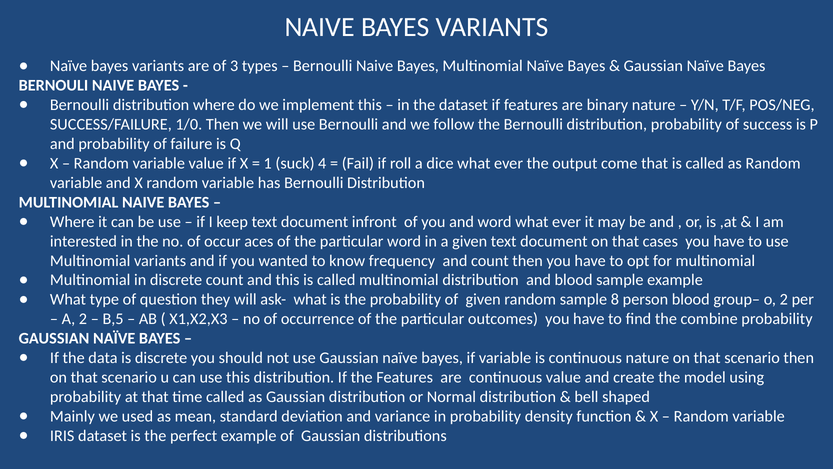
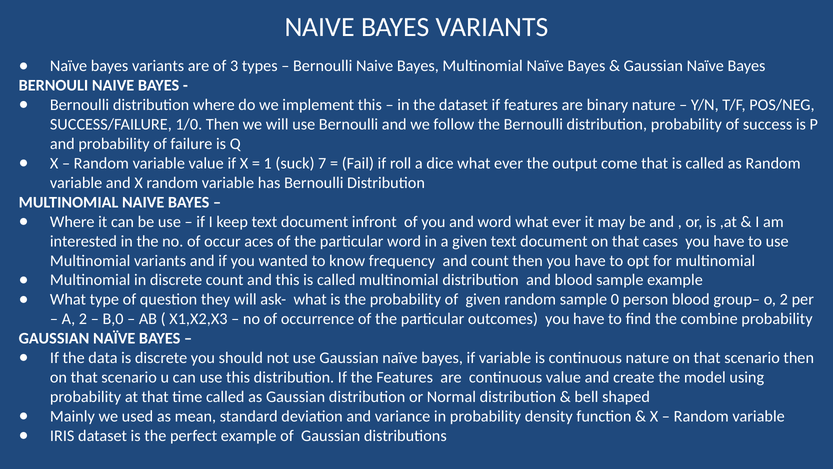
4: 4 -> 7 (322, 163)
8: 8 -> 0 (615, 299)
B,5: B,5 -> B,0 (113, 319)
